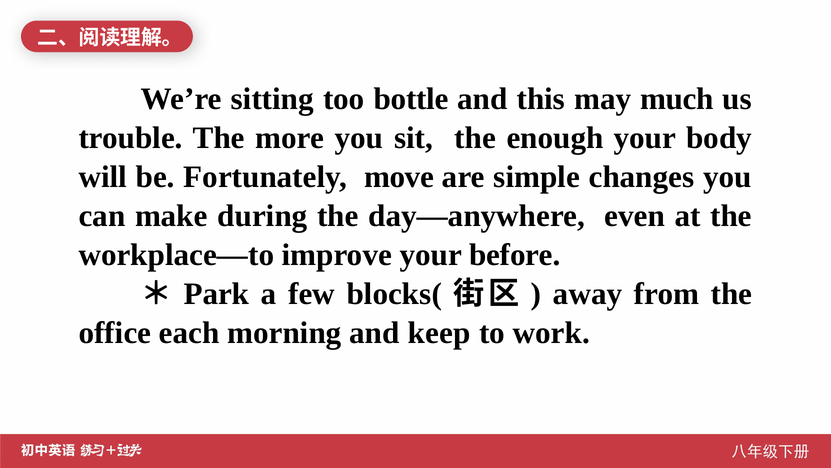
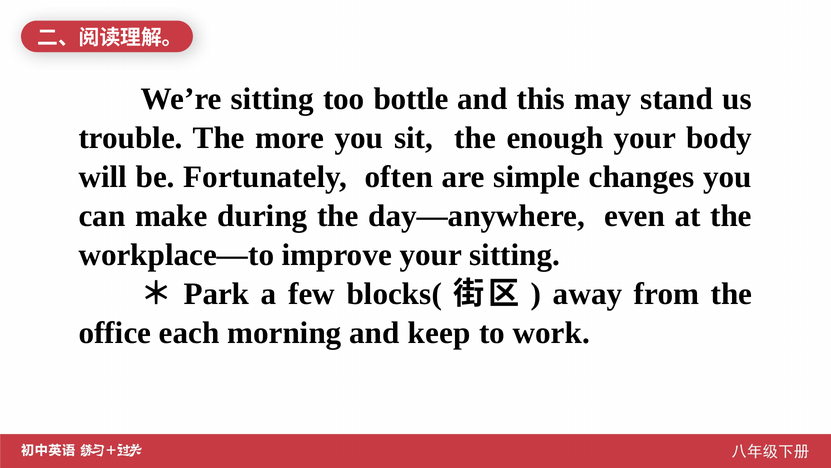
much: much -> stand (677, 99)
move: move -> often (399, 177)
your before: before -> sitting (515, 255)
